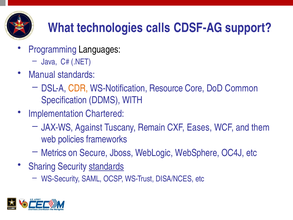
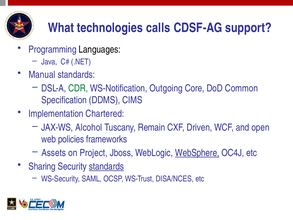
CDR colour: orange -> green (78, 88)
Resource: Resource -> Outgoing (166, 88)
WITH: WITH -> CIMS (132, 100)
Against: Against -> Alcohol (89, 127)
Eases: Eases -> Driven (199, 127)
them: them -> open (261, 127)
Metrics: Metrics -> Assets (54, 153)
Secure: Secure -> Project (94, 153)
WebSphere underline: none -> present (197, 153)
